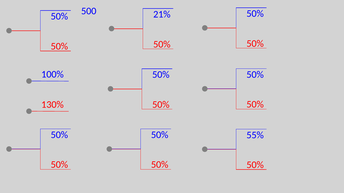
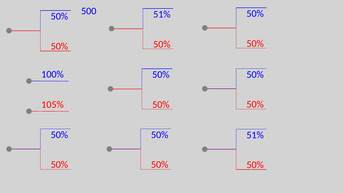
21%: 21% -> 51% (162, 14)
130%: 130% -> 105% (53, 105)
55%: 55% -> 51% (255, 135)
